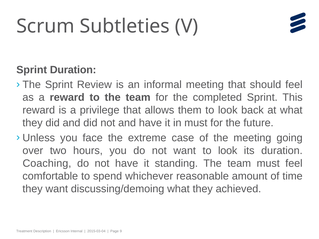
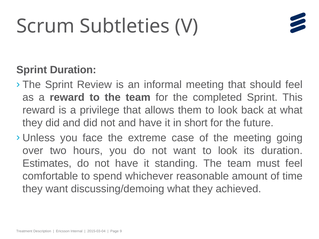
in must: must -> short (196, 123)
Coaching: Coaching -> Estimates (47, 163)
